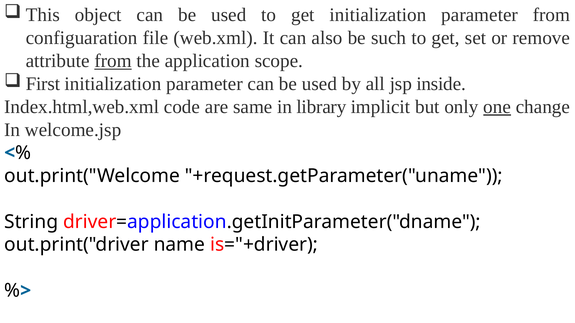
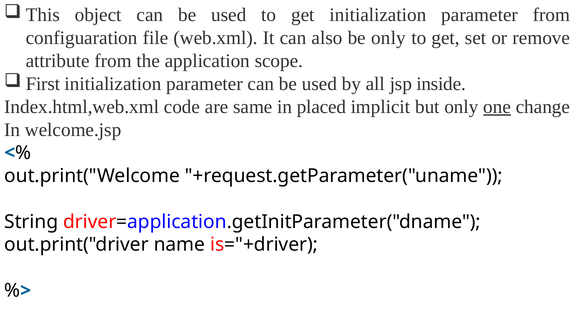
be such: such -> only (388, 38)
from underline: present -> none (113, 61)
library: library -> placed (321, 107)
